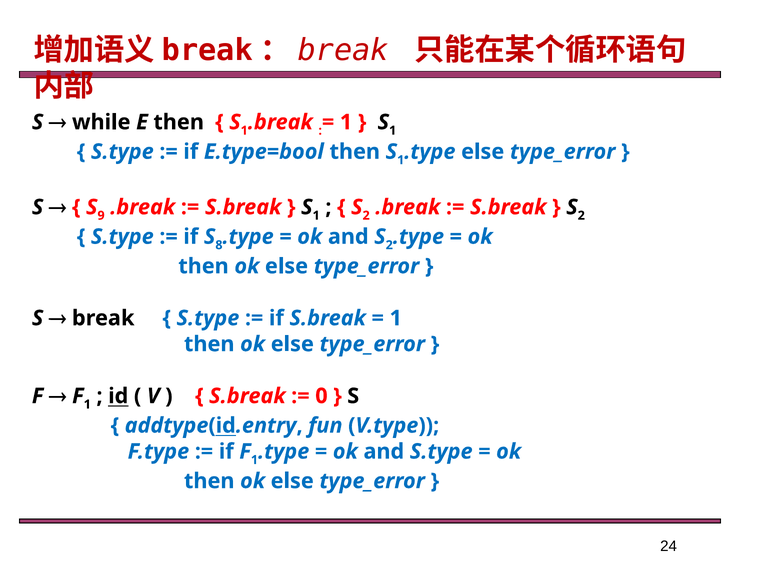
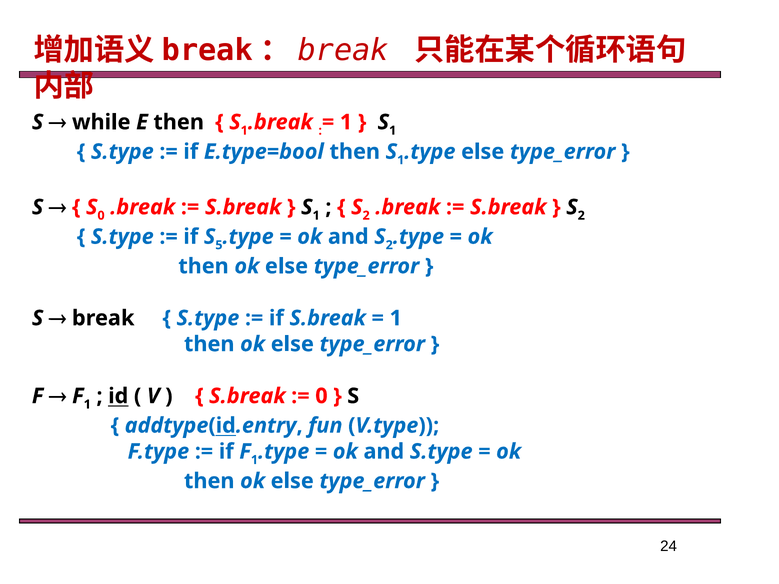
S 9: 9 -> 0 (101, 216)
8: 8 -> 5 (219, 245)
